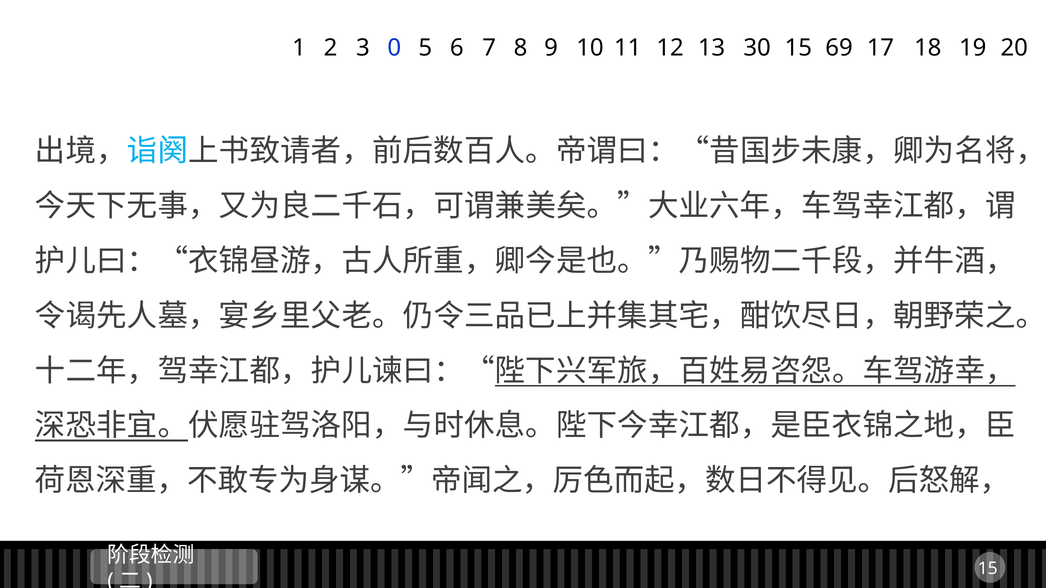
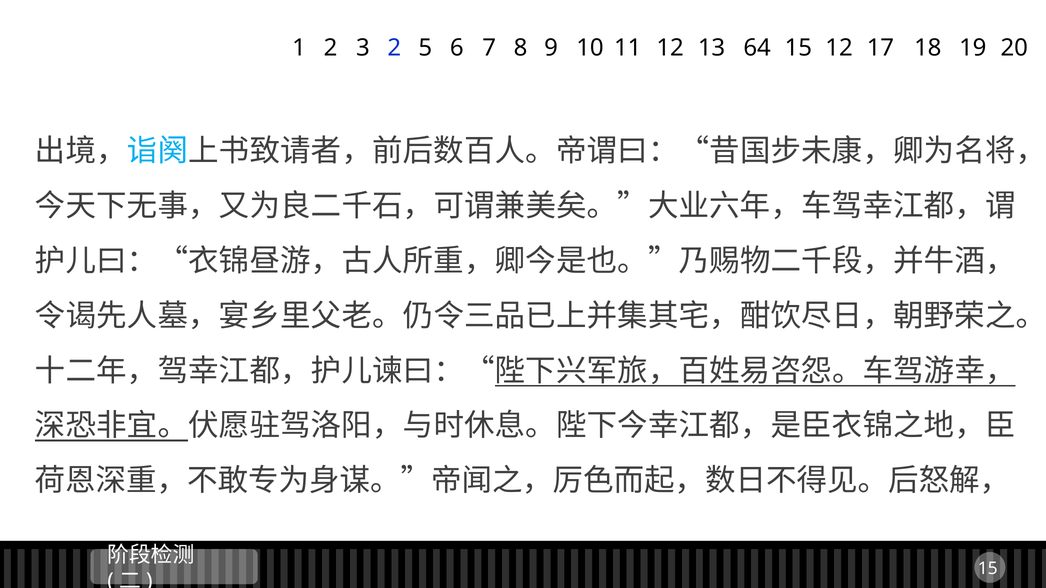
3 0: 0 -> 2 (394, 48)
30: 30 -> 64 (757, 48)
15 69: 69 -> 12 (839, 48)
